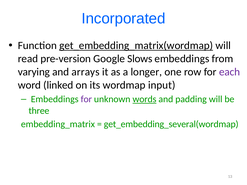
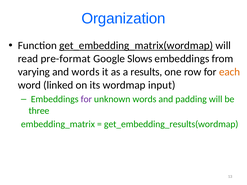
Incorporated: Incorporated -> Organization (124, 19)
pre-version: pre-version -> pre-format (66, 59)
and arrays: arrays -> words (86, 72)
longer: longer -> results (146, 72)
each colour: purple -> orange (230, 72)
words underline: present -> none (144, 99)
get_embedding_several(wordmap: get_embedding_several(wordmap -> get_embedding_results(wordmap (171, 124)
